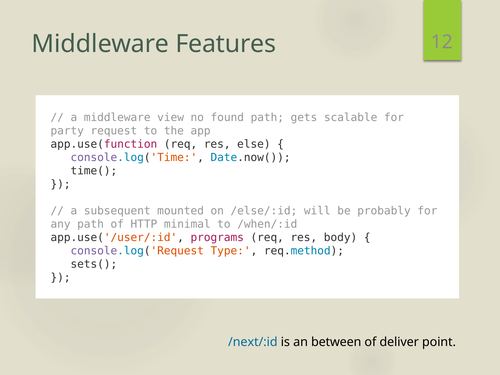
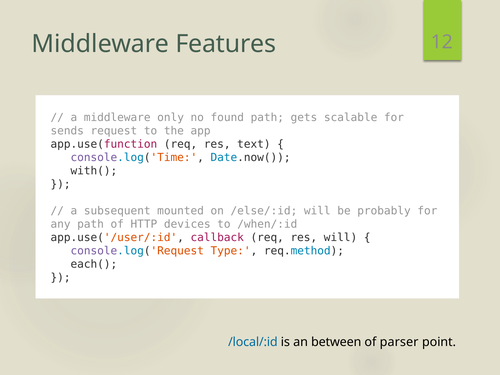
view: view -> only (171, 118)
party: party -> sends (67, 131)
else: else -> text (254, 144)
time(: time( -> with( (94, 171)
minimal: minimal -> devices (187, 224)
programs: programs -> callback (217, 238)
res body: body -> will (341, 238)
sets(: sets( -> each( (94, 264)
/next/:id: /next/:id -> /local/:id (253, 342)
deliver: deliver -> parser (399, 342)
